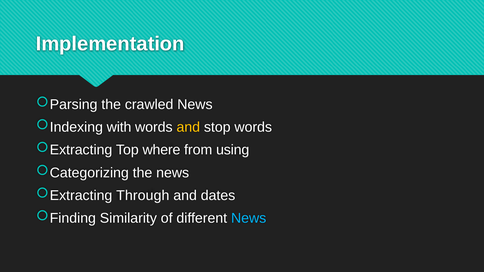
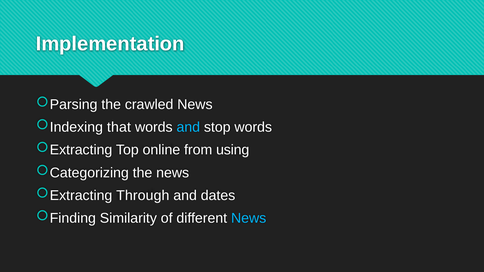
with: with -> that (119, 127)
and colour: yellow -> light blue (188, 127)
where: where -> online (161, 150)
